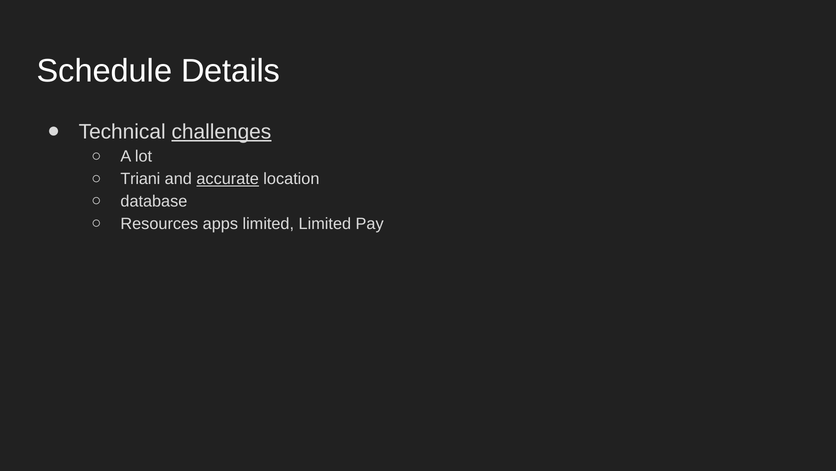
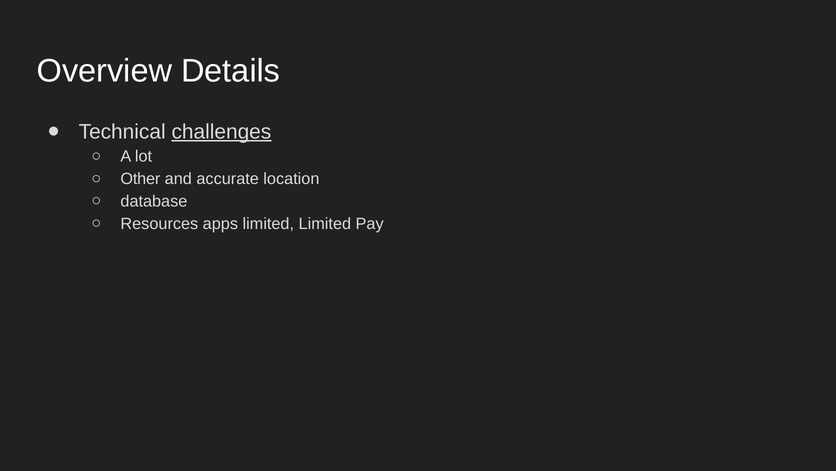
Schedule: Schedule -> Overview (104, 71)
Triani: Triani -> Other (140, 179)
accurate underline: present -> none (228, 179)
